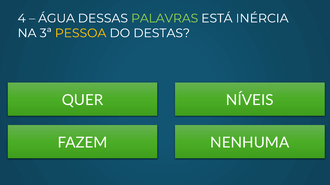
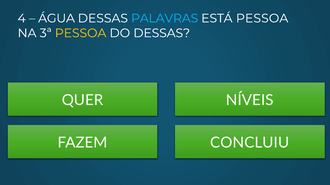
PALAVRAS colour: light green -> light blue (165, 18)
ESTÁ INÉRCIA: INÉRCIA -> PESSOA (262, 18)
DO DESTAS: DESTAS -> DESSAS (162, 33)
NENHUMA: NENHUMA -> CONCLUIU (250, 143)
